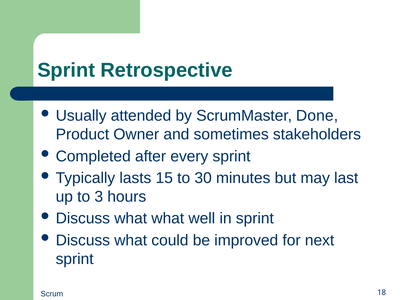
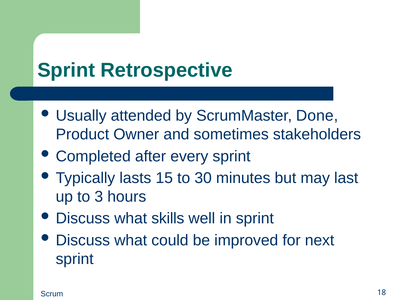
what what: what -> skills (168, 219)
